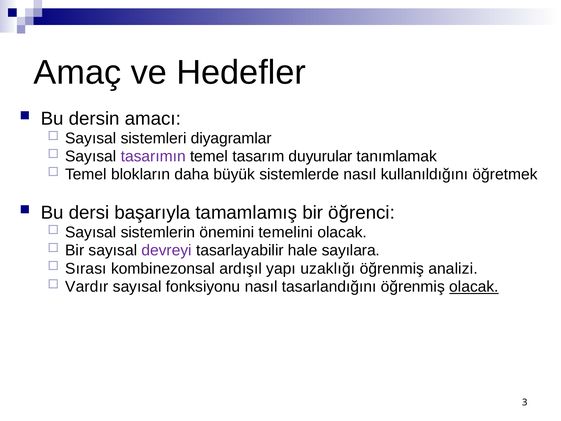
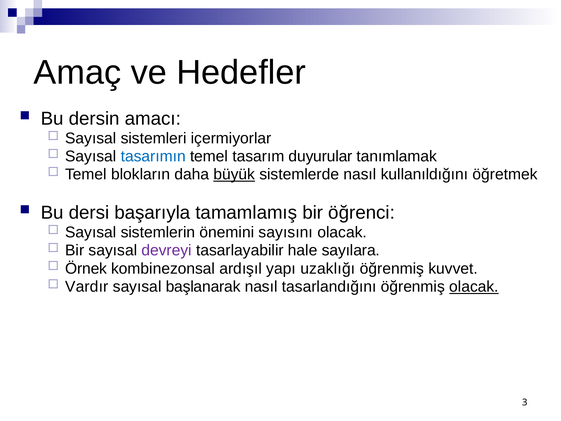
diyagramlar: diyagramlar -> içermiyorlar (231, 138)
tasarımın colour: purple -> blue (153, 156)
büyük underline: none -> present (234, 174)
temelini: temelini -> sayısını (286, 232)
Sırası: Sırası -> Örnek (86, 268)
analizi: analizi -> kuvvet (453, 268)
fonksiyonu: fonksiyonu -> başlanarak (203, 287)
